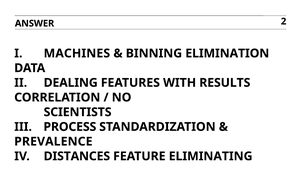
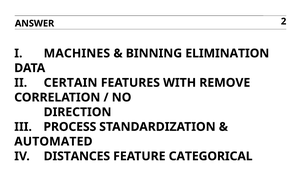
DEALING: DEALING -> CERTAIN (71, 83)
RESULTS: RESULTS -> REMOVE (225, 83)
SCIENTISTS: SCIENTISTS -> DIRECTION (78, 112)
PREVALENCE: PREVALENCE -> AUTOMATED (53, 142)
ELIMINATING: ELIMINATING -> CATEGORICAL (211, 156)
